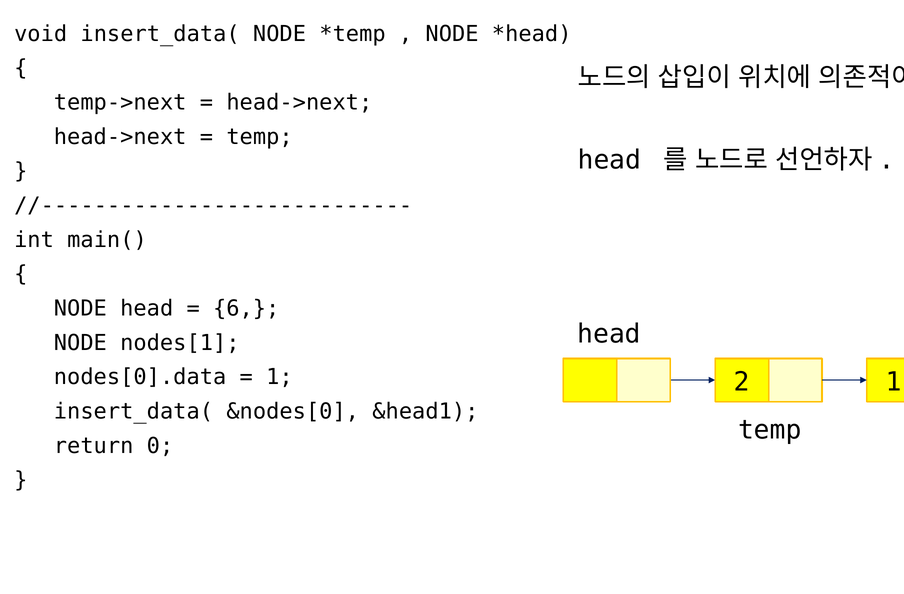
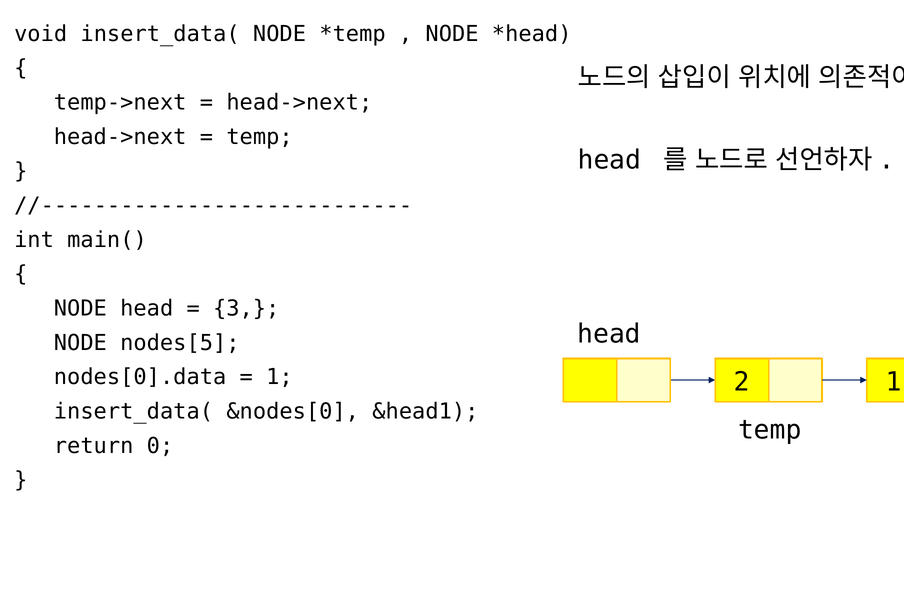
6: 6 -> 3 (246, 308)
nodes[1: nodes[1 -> nodes[5 (180, 343)
